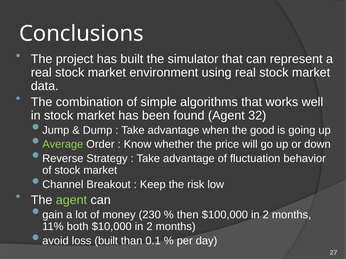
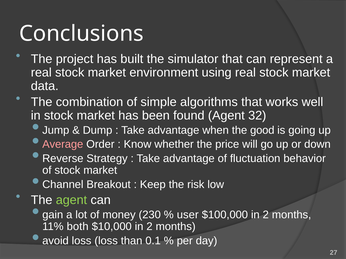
Average colour: light green -> pink (63, 145)
then: then -> user (188, 215)
loss built: built -> loss (106, 241)
